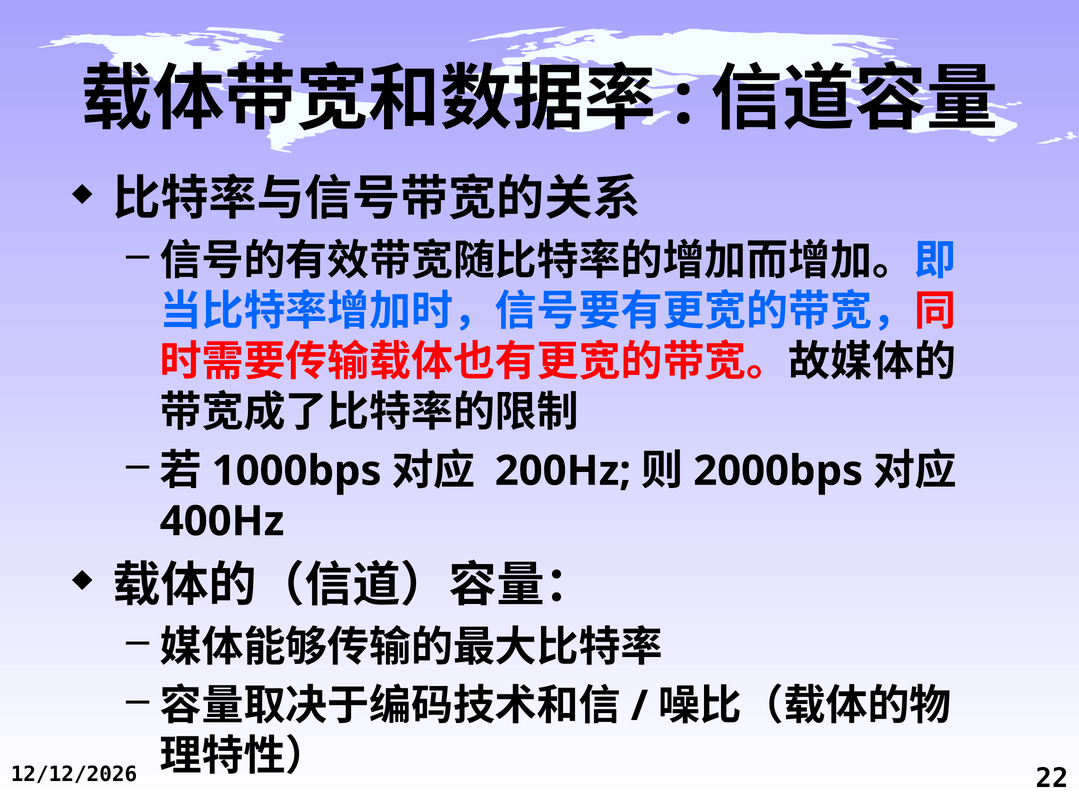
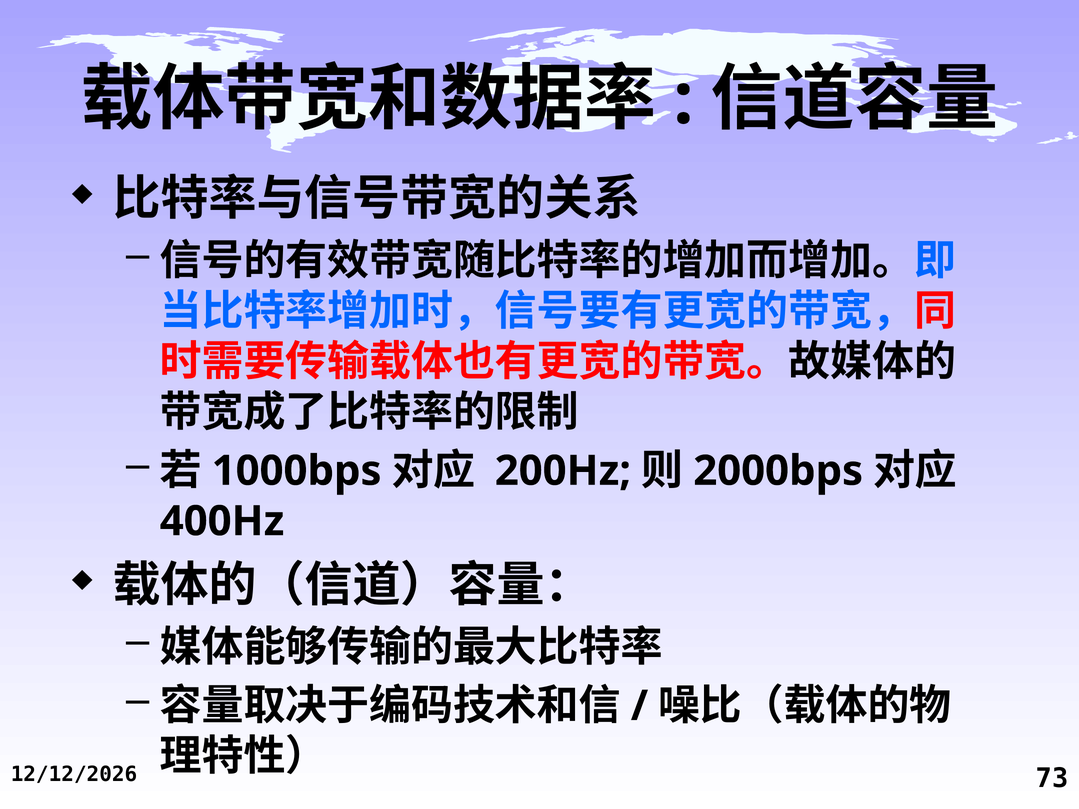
22: 22 -> 73 (1052, 779)
